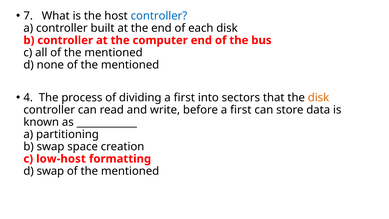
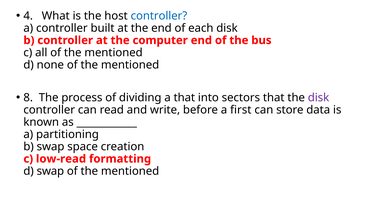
7: 7 -> 4 (28, 16)
4: 4 -> 8 (28, 97)
dividing a first: first -> that (184, 97)
disk colour: orange -> purple (319, 97)
low-host: low-host -> low-read (61, 159)
